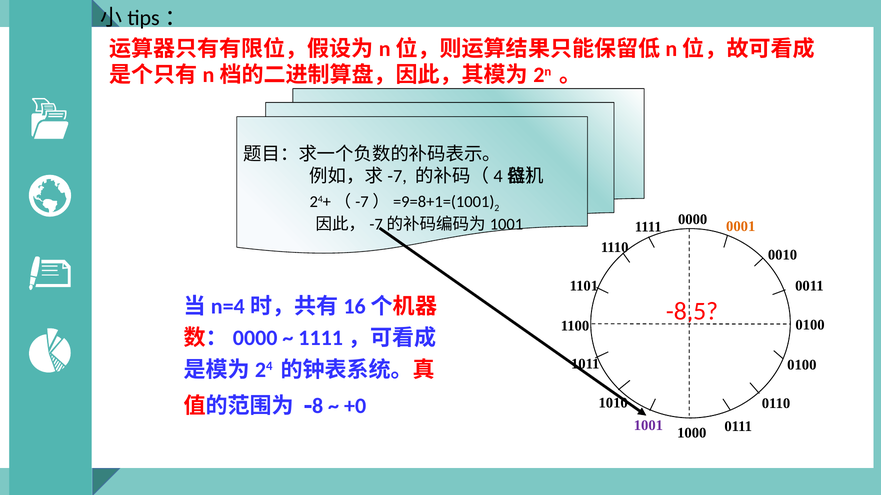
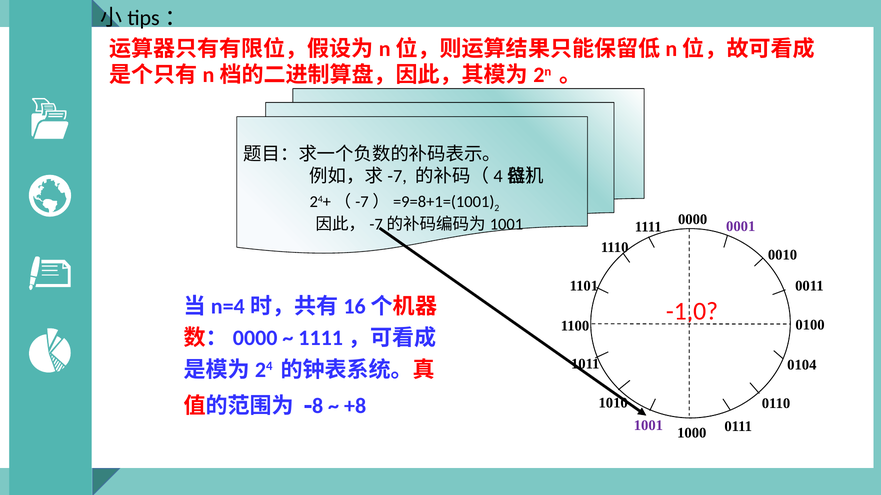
0001 colour: orange -> purple (741, 227)
-8,5: -8,5 -> -1,0 (692, 312)
0100: 0100 -> 0104 (802, 365)
+0: +0 -> +8 (355, 407)
